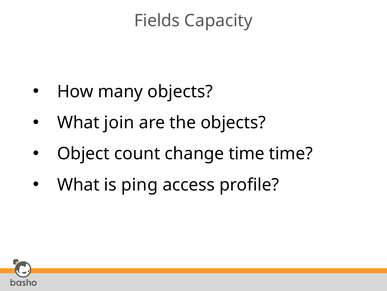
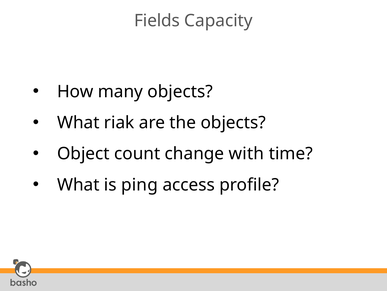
join: join -> riak (119, 122)
change time: time -> with (246, 153)
